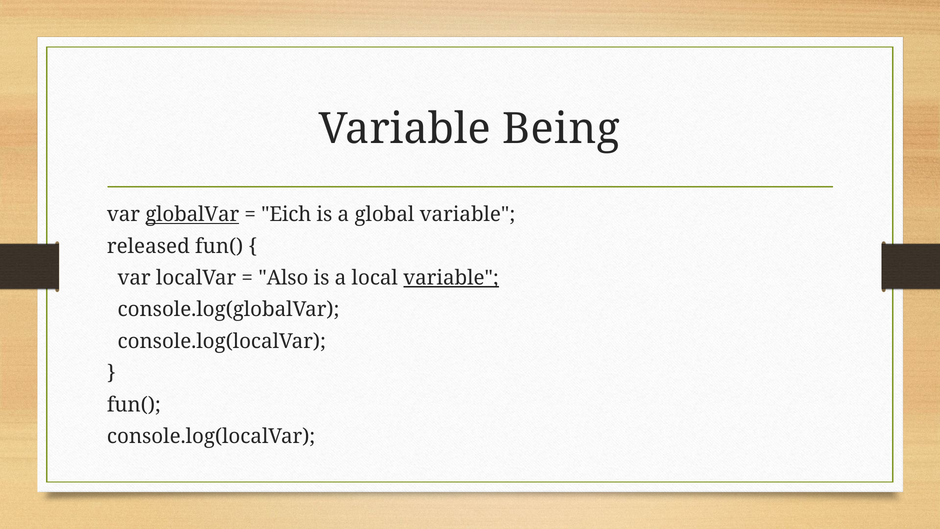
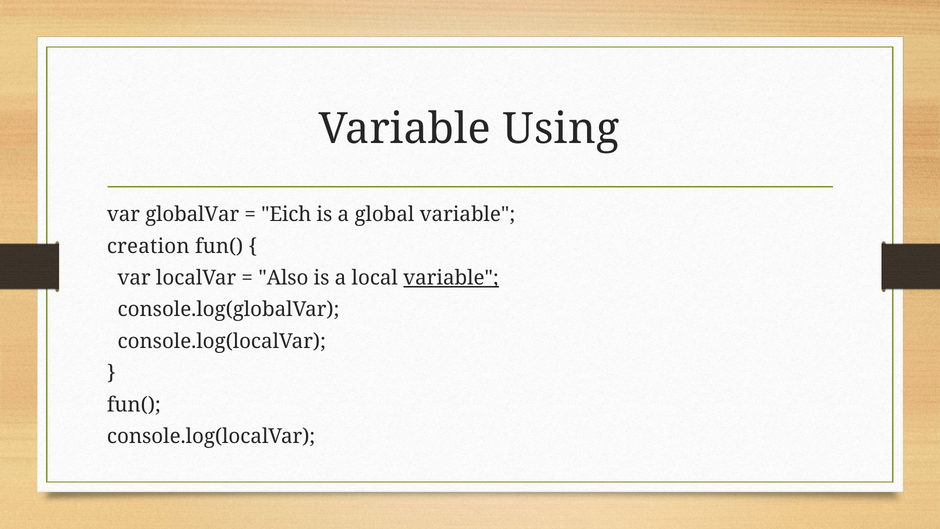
Being: Being -> Using (561, 129)
globalVar underline: present -> none (192, 214)
released: released -> creation (148, 246)
